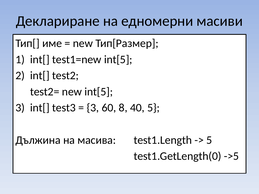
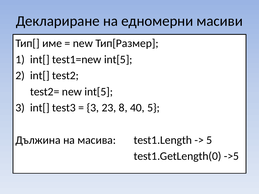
60: 60 -> 23 (109, 108)
